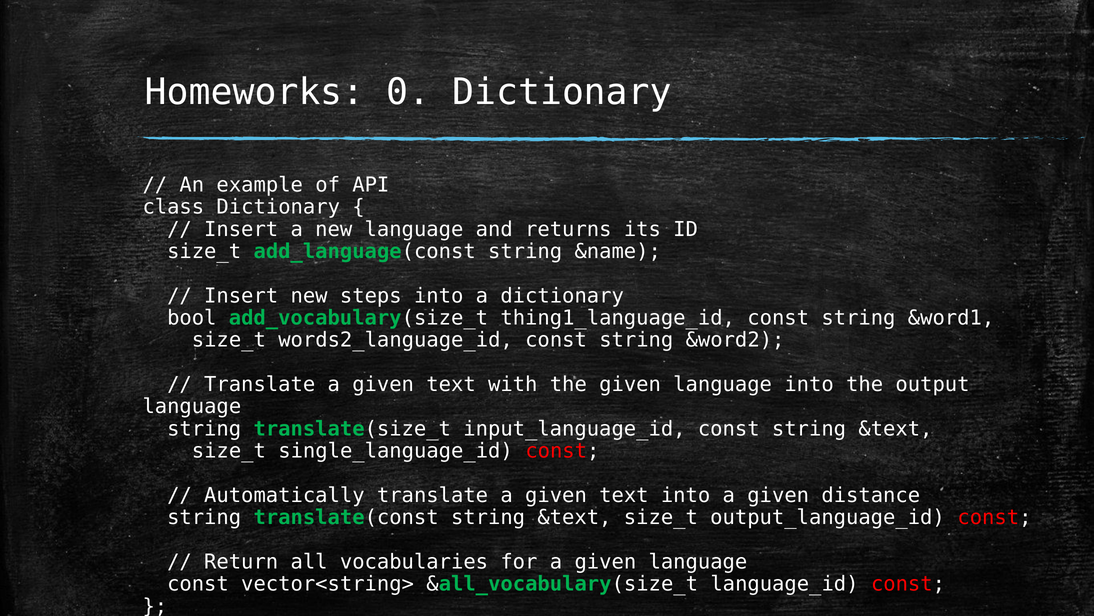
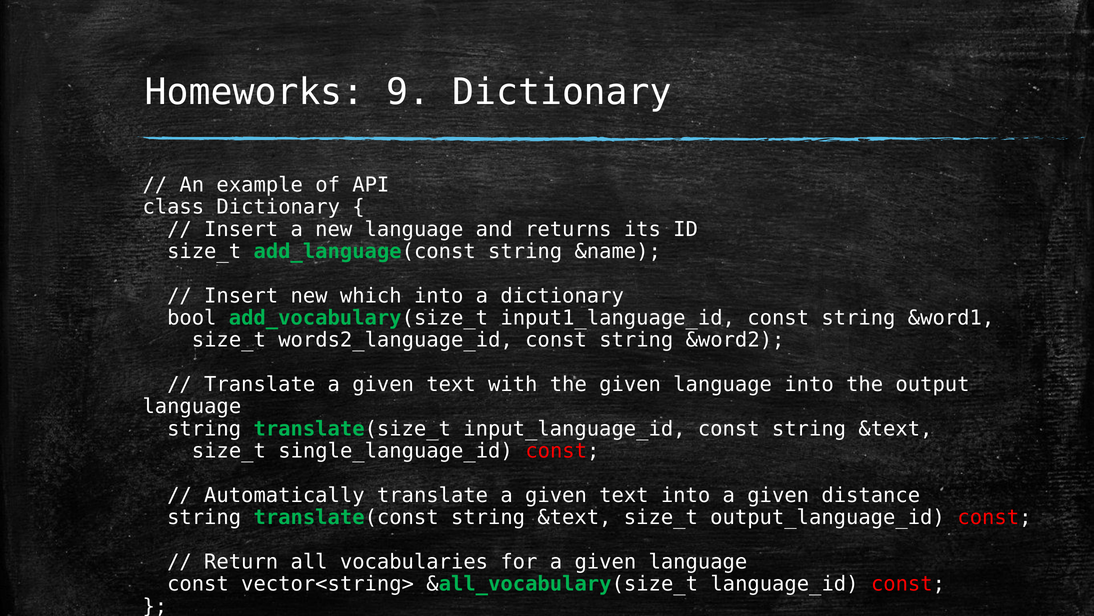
0: 0 -> 9 (408, 92)
steps: steps -> which (371, 296)
thing1_language_id: thing1_language_id -> input1_language_id (618, 318)
